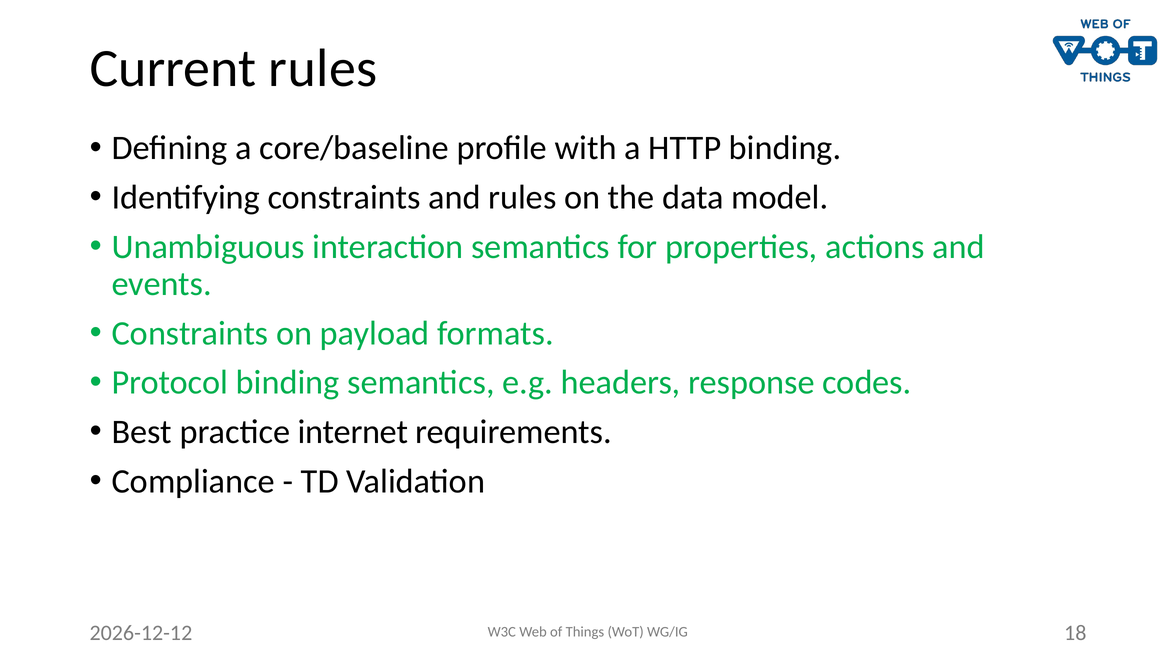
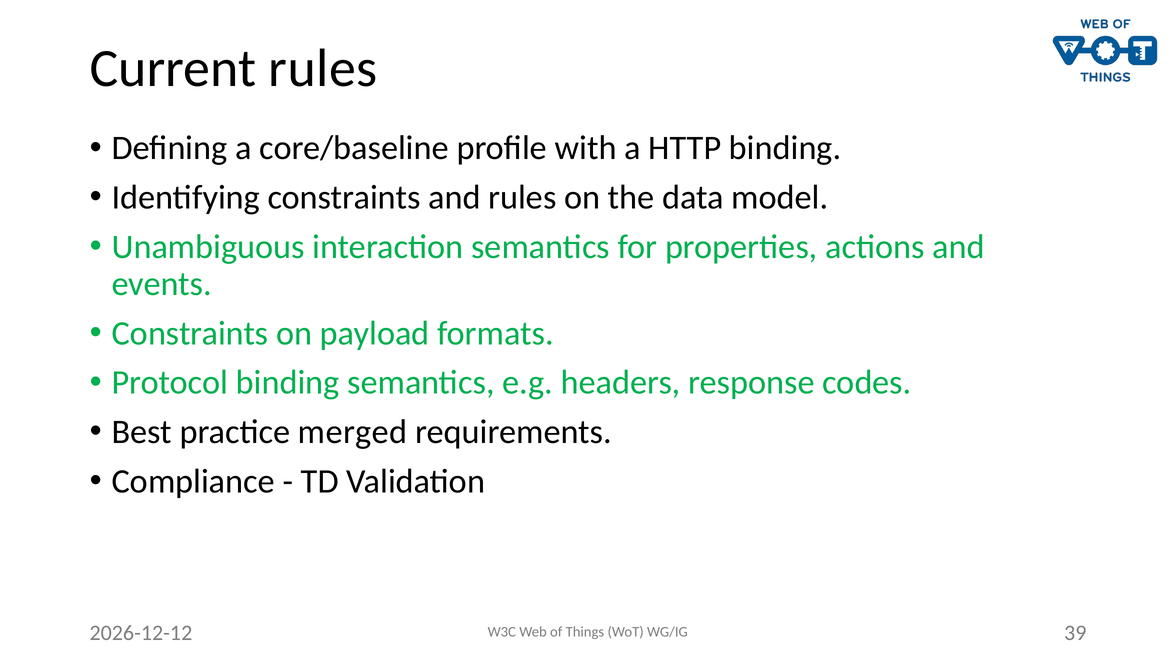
internet: internet -> merged (353, 432)
18: 18 -> 39 (1075, 632)
